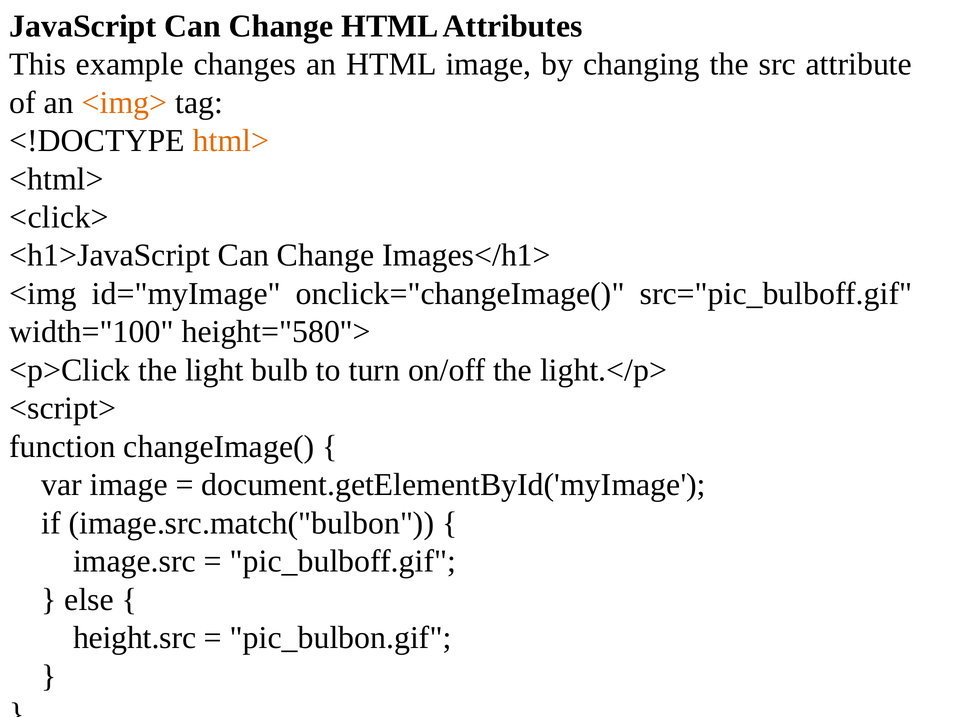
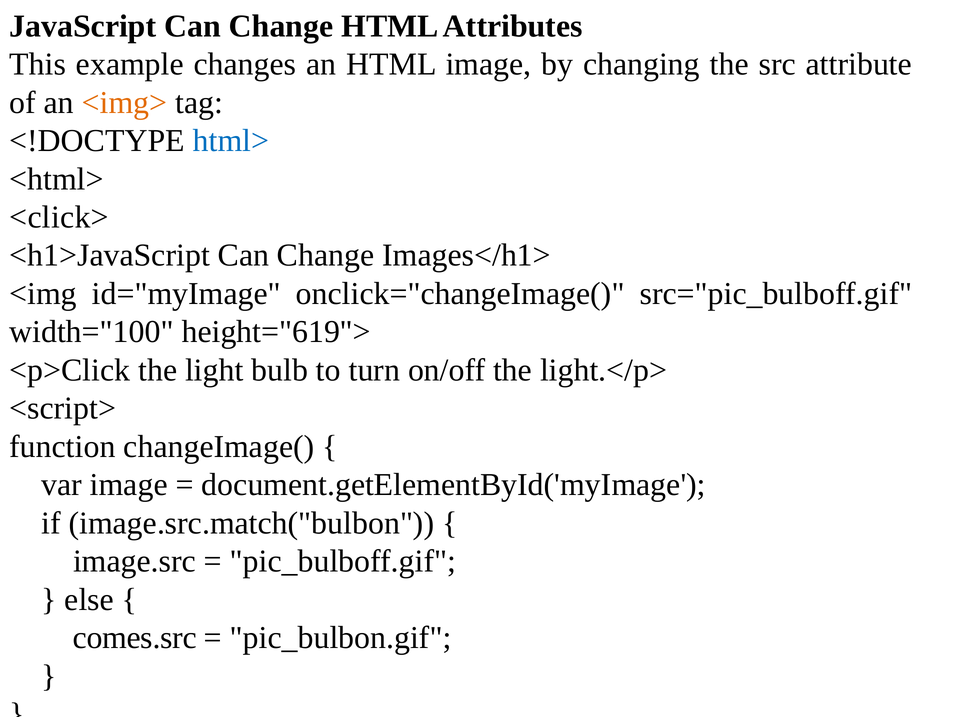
html> colour: orange -> blue (231, 141)
height="580">: height="580"> -> height="619"> (276, 332)
height.src: height.src -> comes.src (135, 638)
